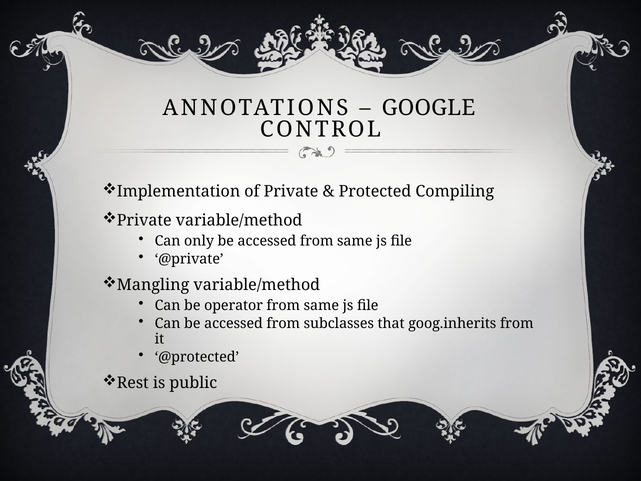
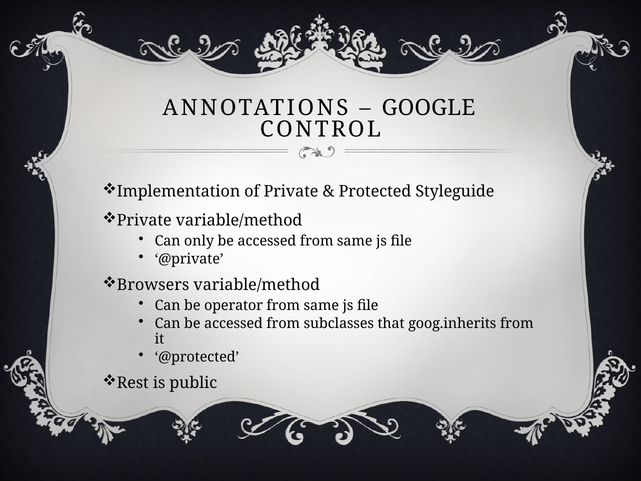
Compiling: Compiling -> Styleguide (455, 192)
Mangling: Mangling -> Browsers (153, 285)
